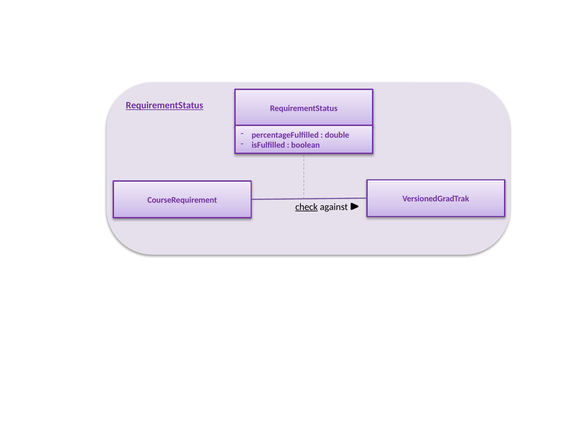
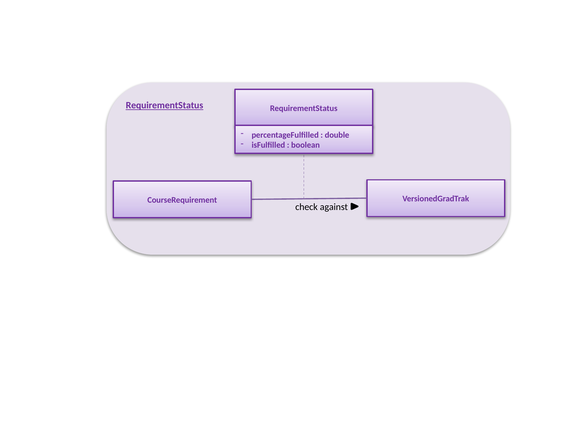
check underline: present -> none (306, 207)
